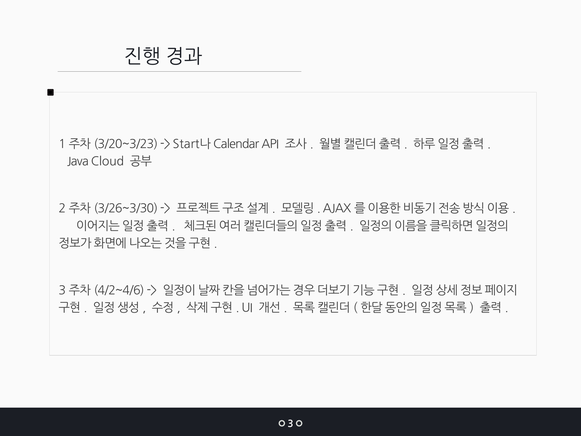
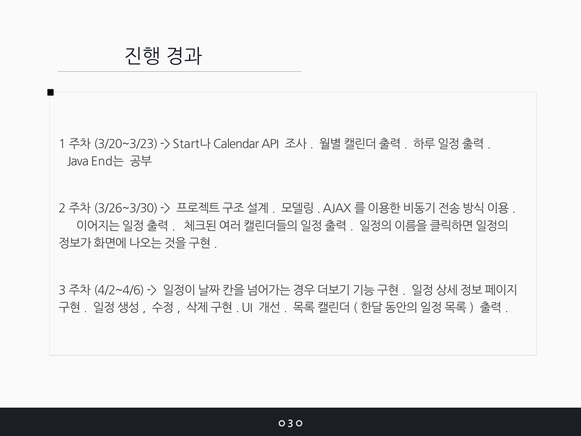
Cloud: Cloud -> End는 (107, 161)
